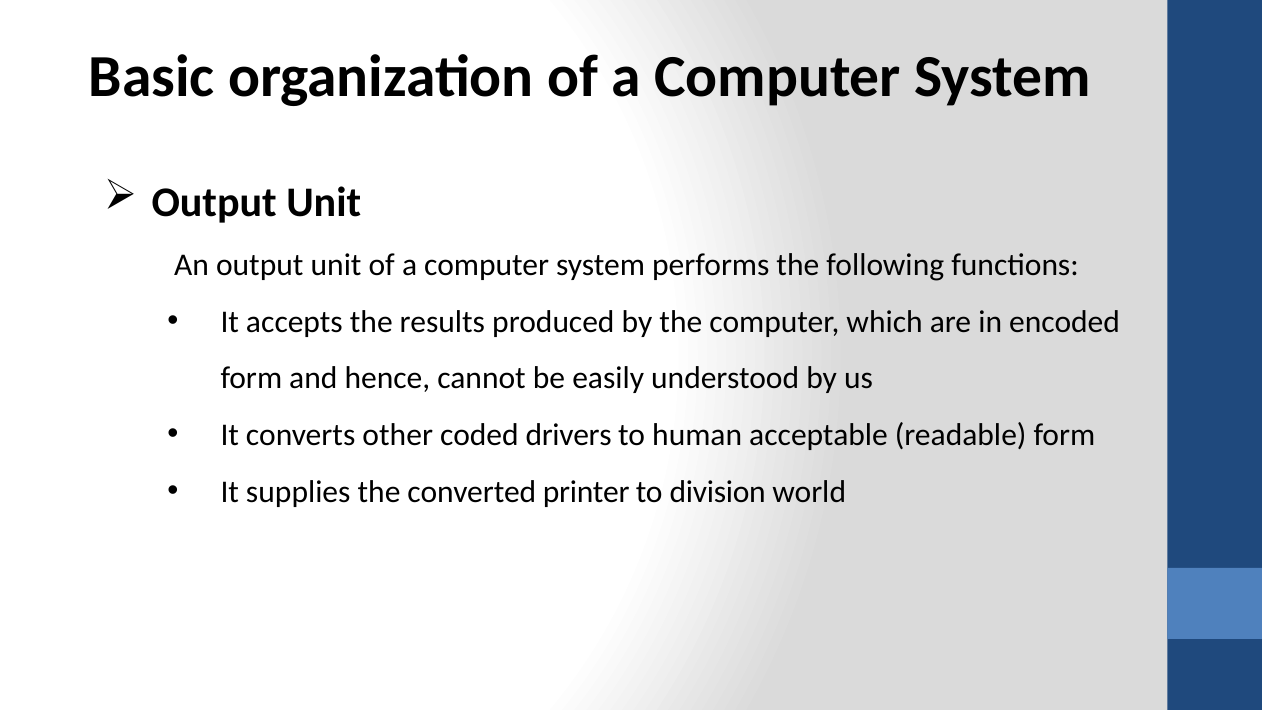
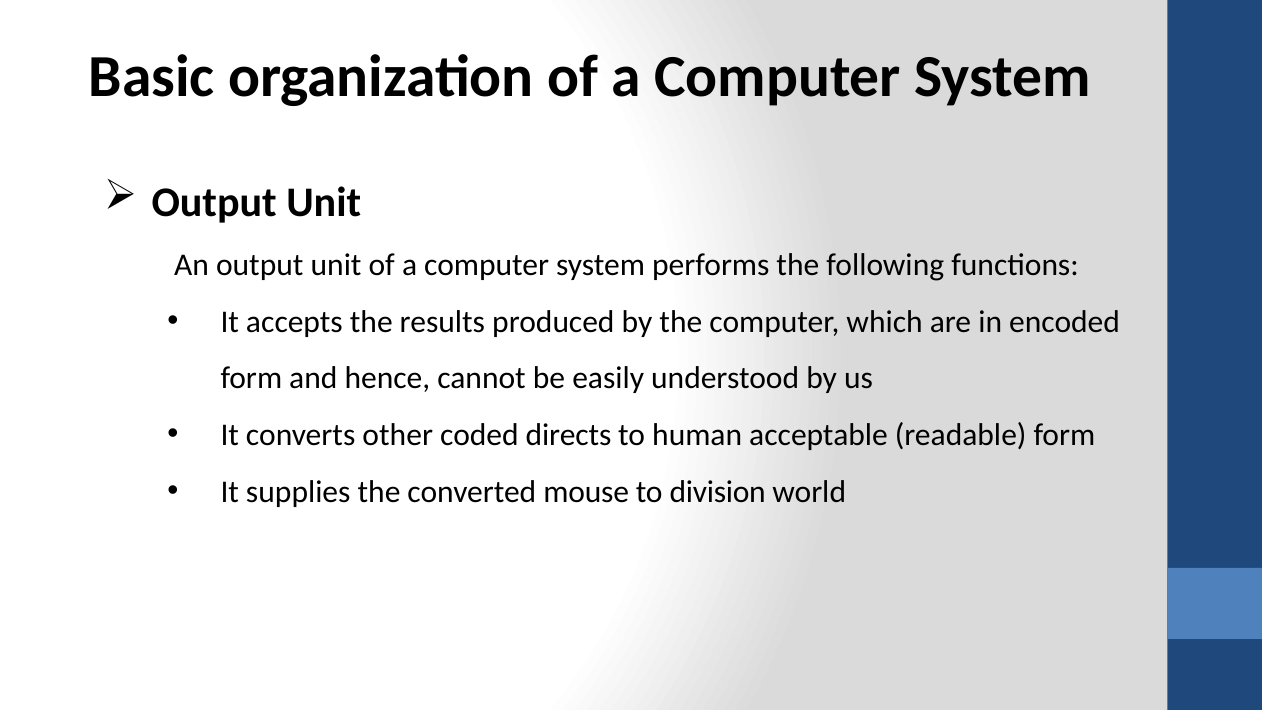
drivers: drivers -> directs (569, 435)
printer: printer -> mouse (586, 492)
